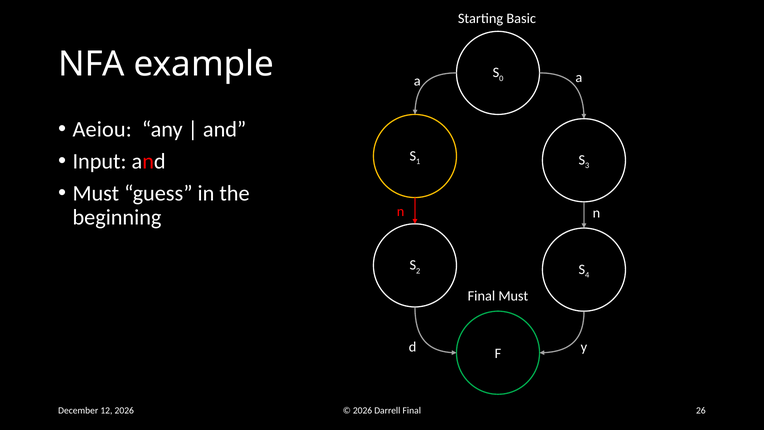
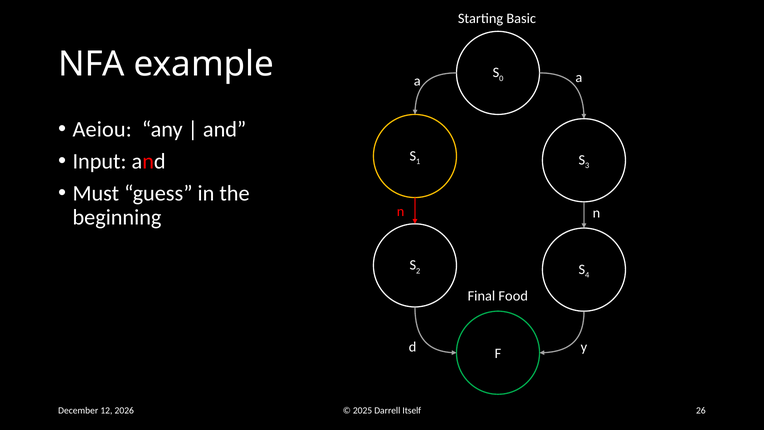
Final Must: Must -> Food (513, 296)
2026: 2026 -> 2025 (363, 410)
Darrell Final: Final -> Itself (412, 410)
